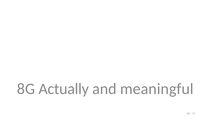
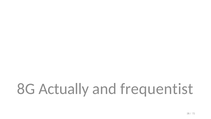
meaningful: meaningful -> frequentist (157, 89)
